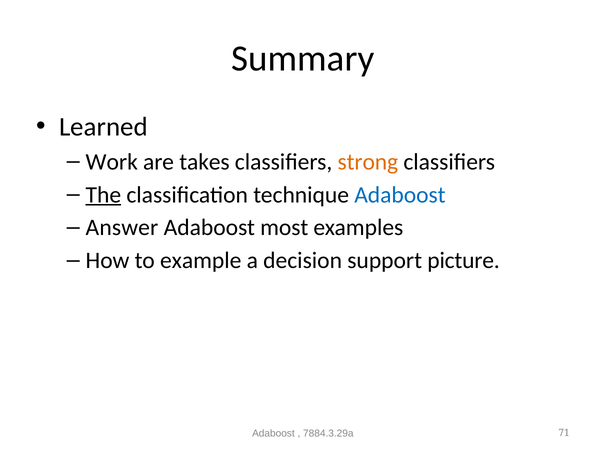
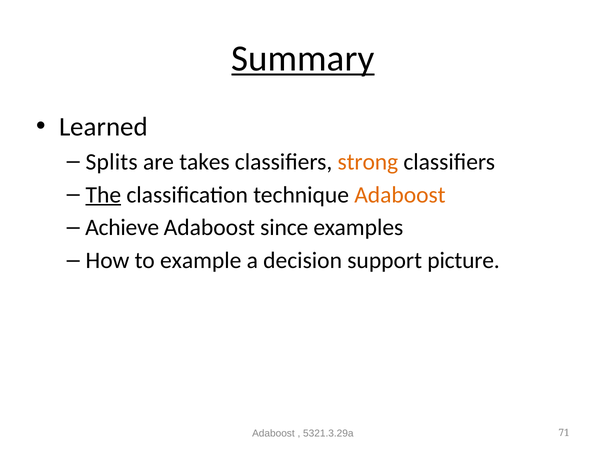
Summary underline: none -> present (303, 59)
Work: Work -> Splits (112, 162)
Adaboost colour: blue -> orange (400, 195)
Answer: Answer -> Achieve (122, 228)
most: most -> since (284, 228)
7884.3.29a: 7884.3.29a -> 5321.3.29a (328, 434)
